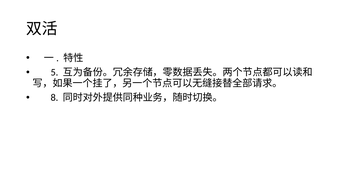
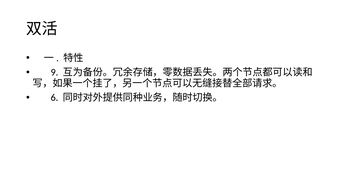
5: 5 -> 9 (54, 72)
8: 8 -> 6 (54, 98)
